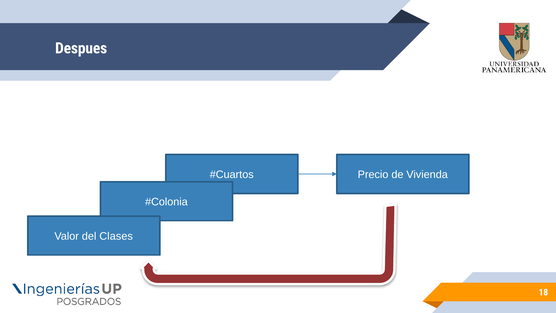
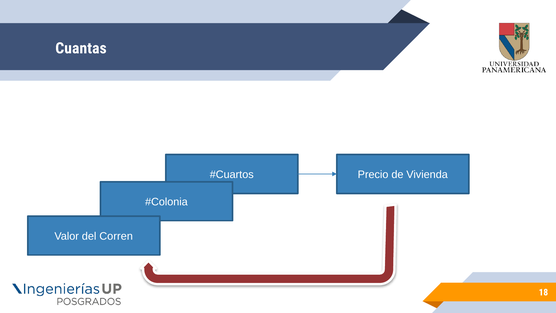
Despues: Despues -> Cuantas (81, 48)
Clases: Clases -> Corren (116, 236)
